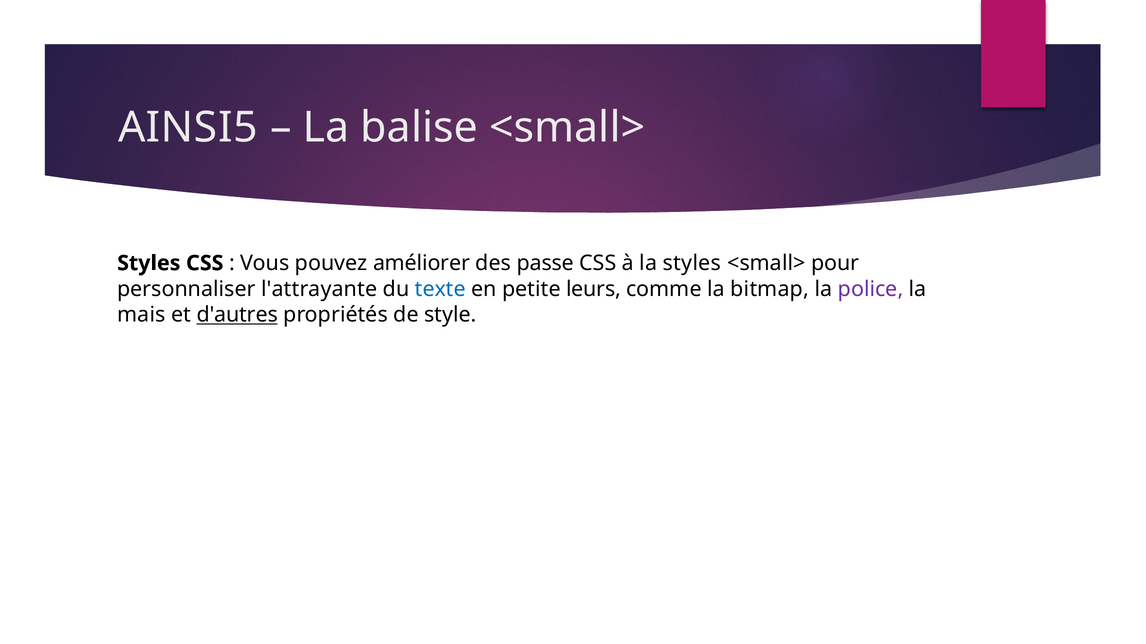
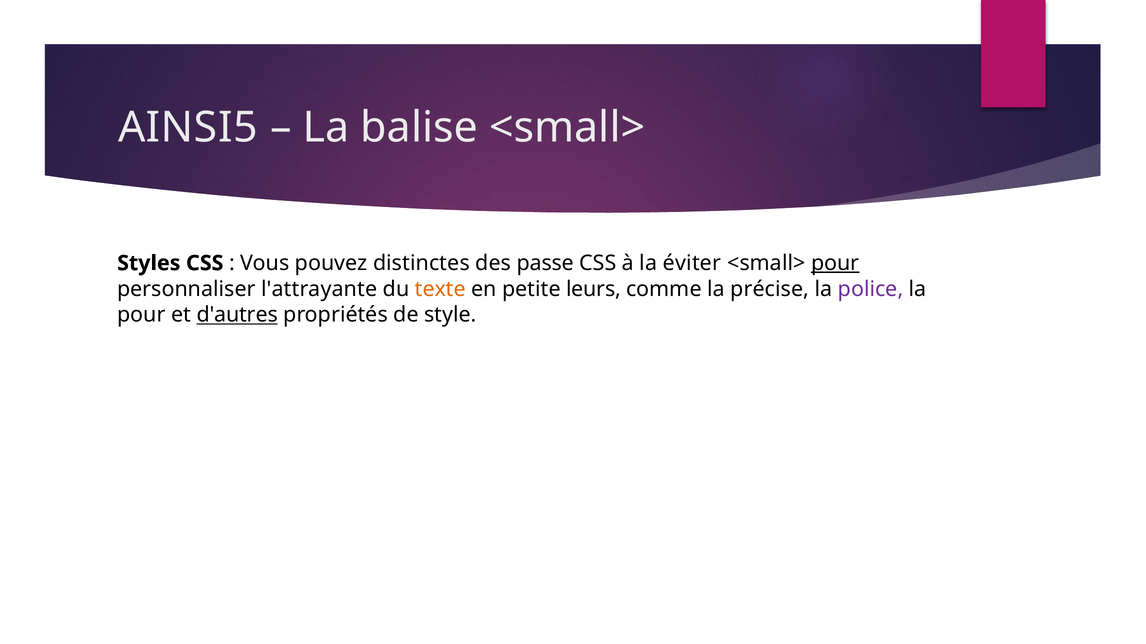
améliorer: améliorer -> distinctes (421, 263)
la styles: styles -> éviter (692, 263)
pour underline: none -> present (835, 263)
texte colour: blue -> orange (440, 289)
bitmap: bitmap -> précise (770, 289)
mais: mais -> pour (141, 315)
